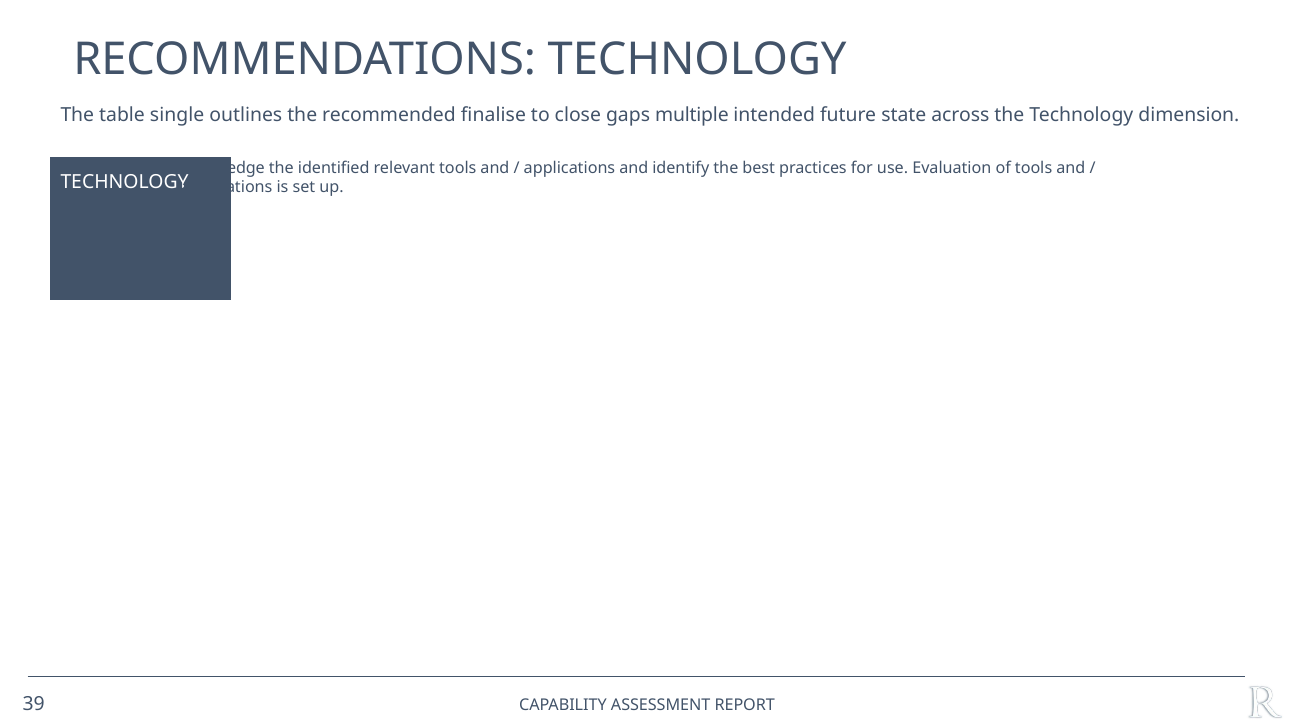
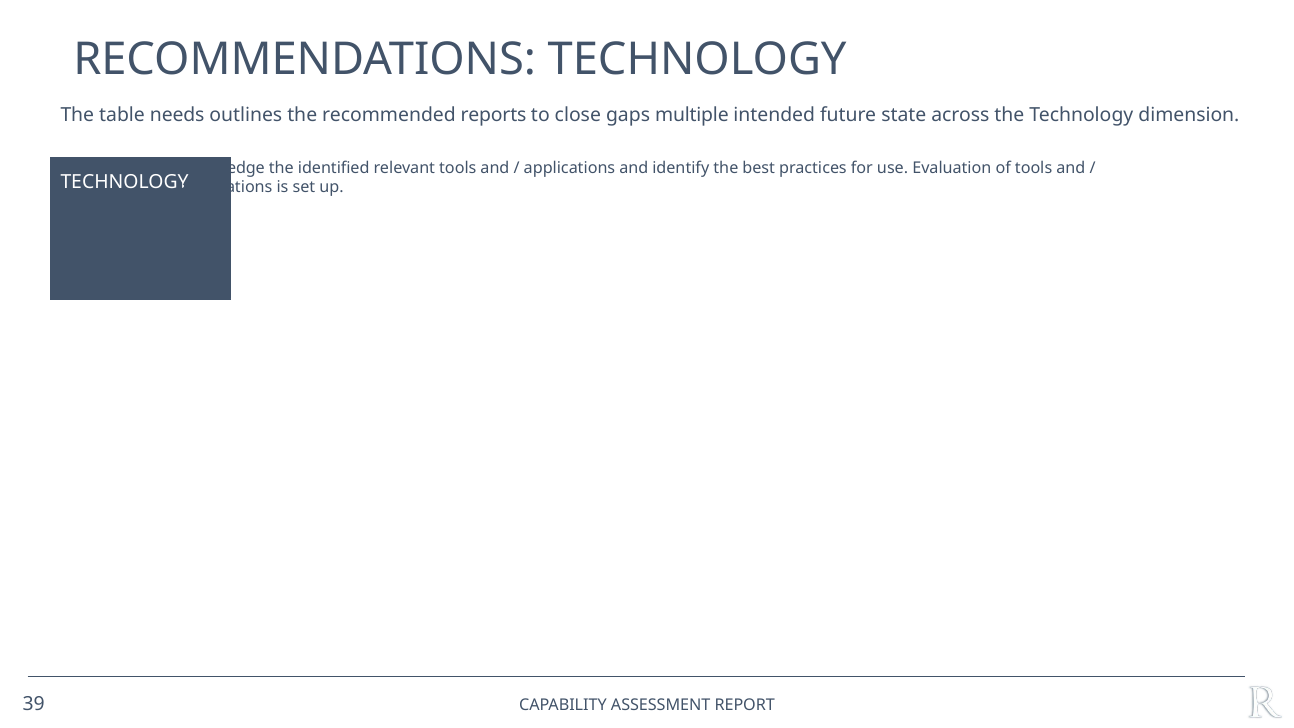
single: single -> needs (177, 115)
finalise: finalise -> reports (493, 115)
